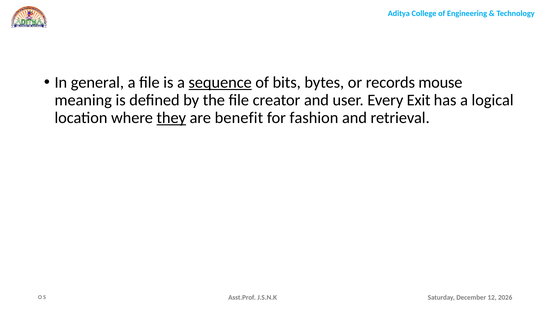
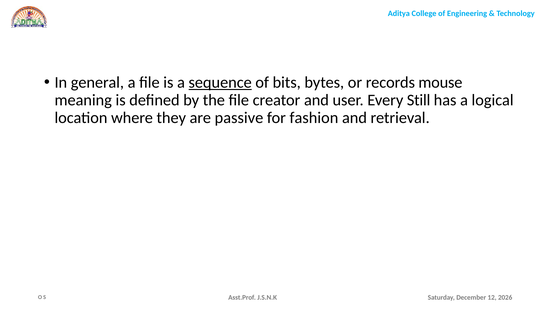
Exit: Exit -> Still (419, 100)
they underline: present -> none (171, 118)
benefit: benefit -> passive (239, 118)
